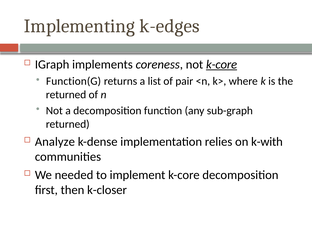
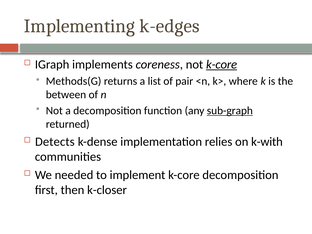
Function(G: Function(G -> Methods(G (74, 81)
returned: returned -> between (66, 95)
sub-graph underline: none -> present (230, 111)
Analyze: Analyze -> Detects (55, 142)
